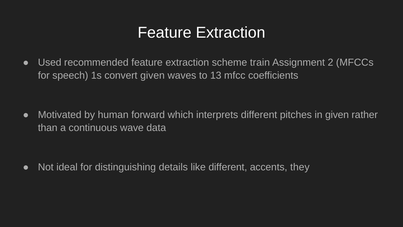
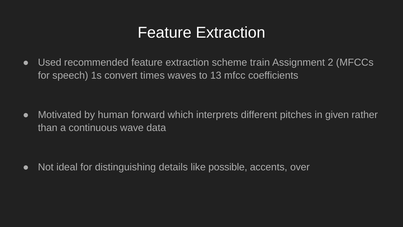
convert given: given -> times (153, 75)
like different: different -> possible (228, 167)
they: they -> over (300, 167)
